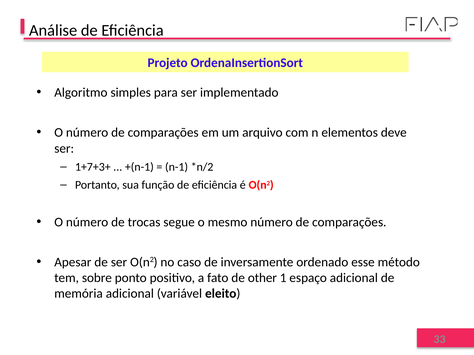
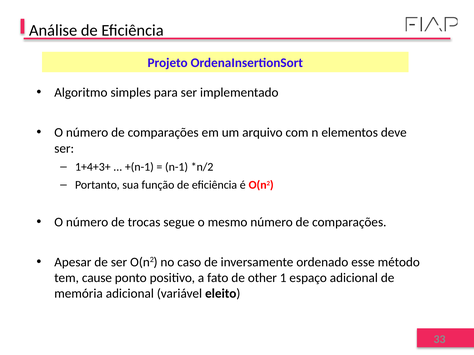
1+7+3+: 1+7+3+ -> 1+4+3+ (93, 167)
sobre: sobre -> cause (97, 278)
